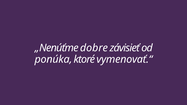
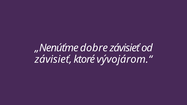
ponúka: ponúka -> závisieť (53, 59)
vymenovať.“: vymenovať.“ -> vývojárom.“ (124, 59)
